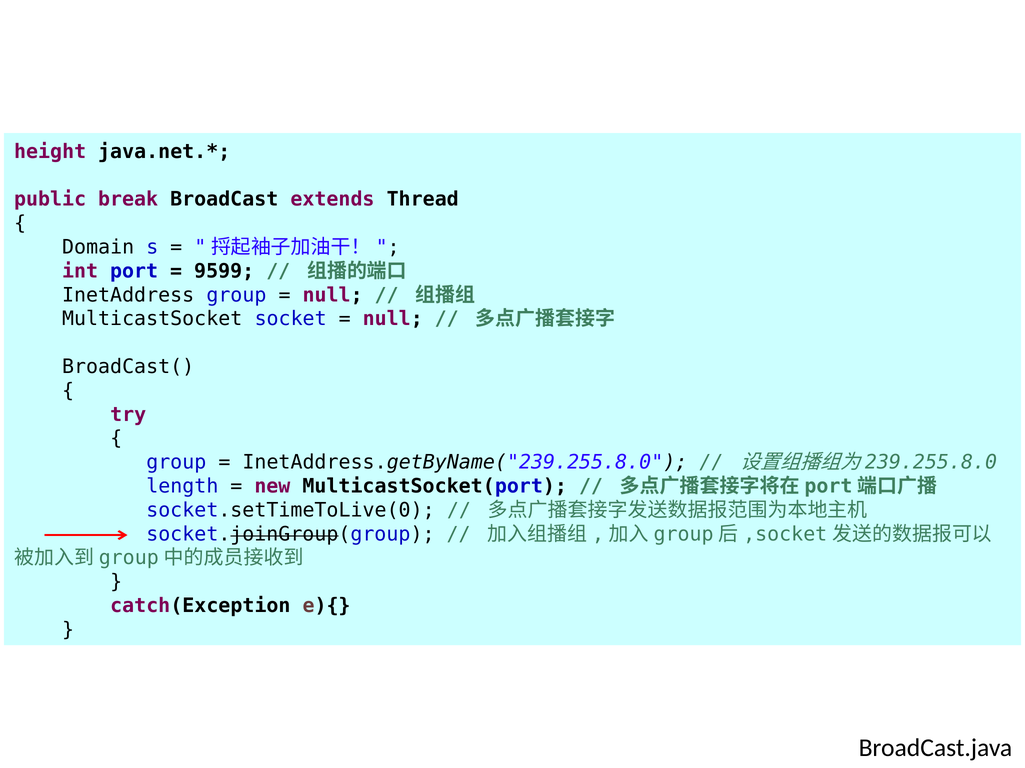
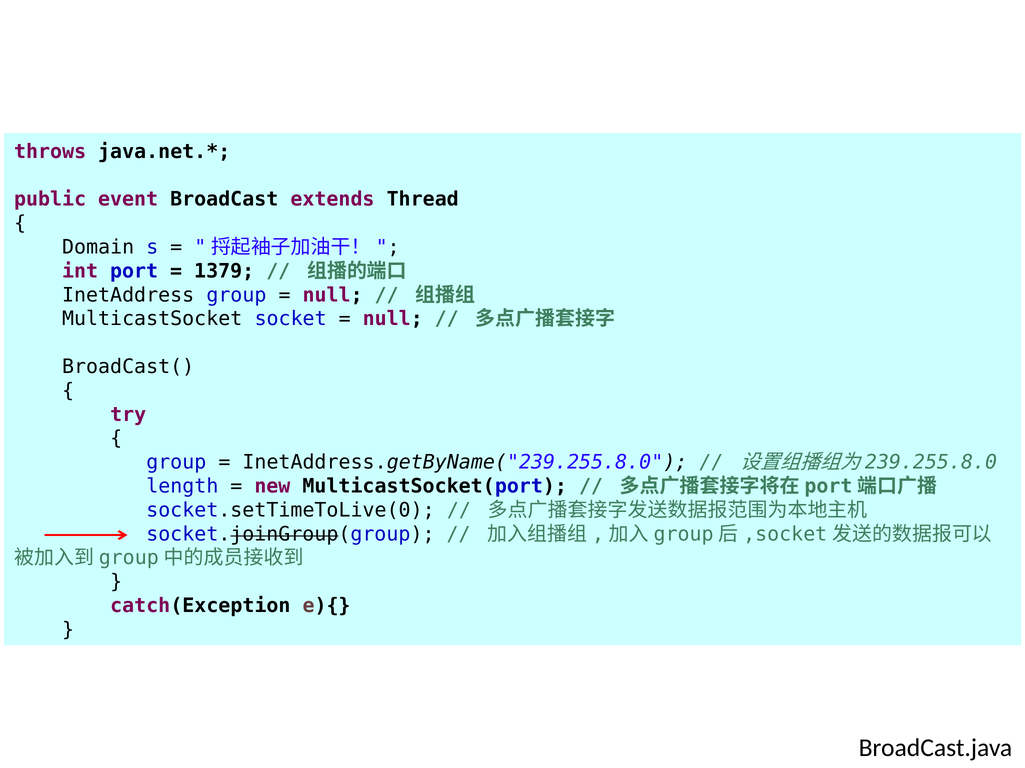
height: height -> throws (50, 152)
break: break -> event (128, 200)
9599: 9599 -> 1379 (224, 271)
